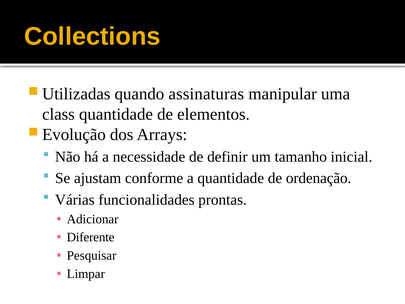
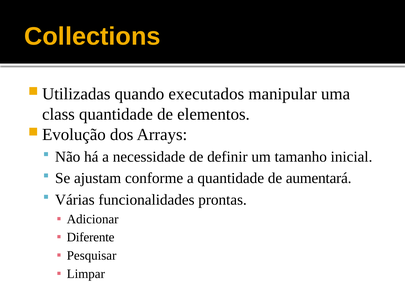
assinaturas: assinaturas -> executados (206, 94)
ordenação: ordenação -> aumentará (319, 178)
